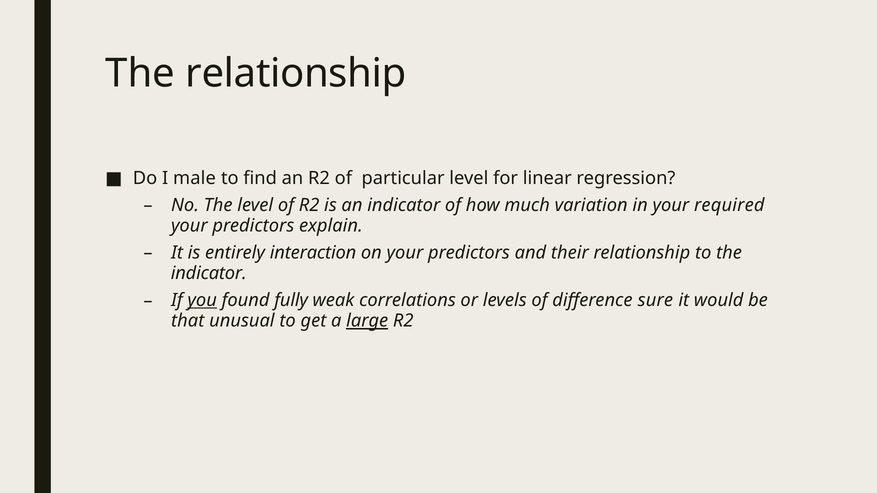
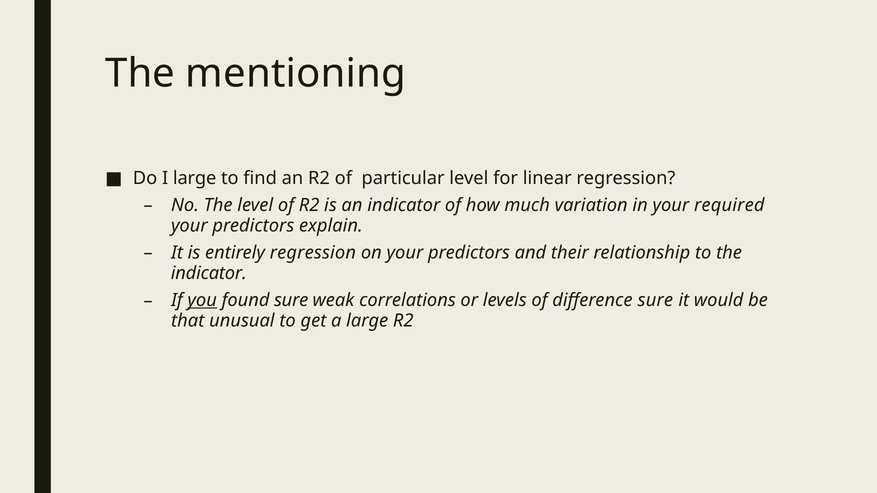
The relationship: relationship -> mentioning (296, 74)
I male: male -> large (195, 178)
entirely interaction: interaction -> regression (313, 253)
found fully: fully -> sure (291, 300)
large underline: present -> none (367, 321)
